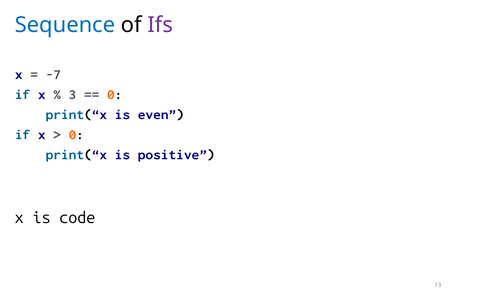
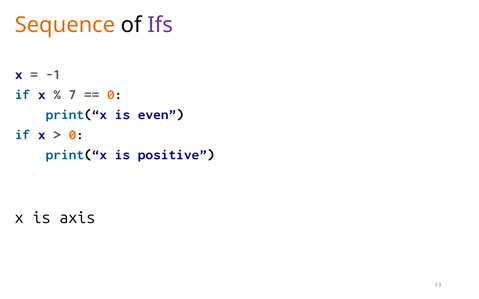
Sequence colour: blue -> orange (65, 25)
-7: -7 -> -1 (53, 74)
3: 3 -> 7 (72, 95)
code: code -> axis (78, 218)
